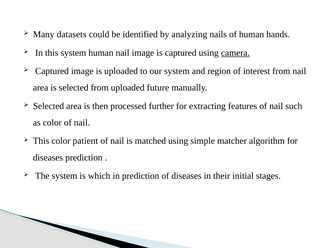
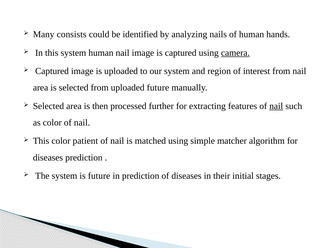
datasets: datasets -> consists (72, 34)
nail underline: none -> present (276, 106)
is which: which -> future (99, 176)
